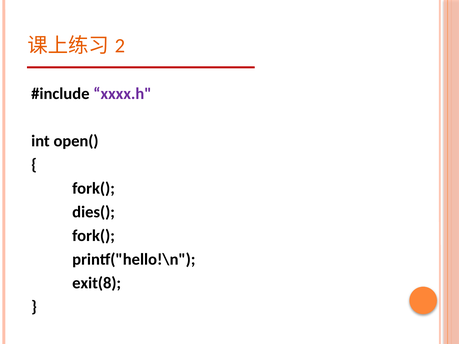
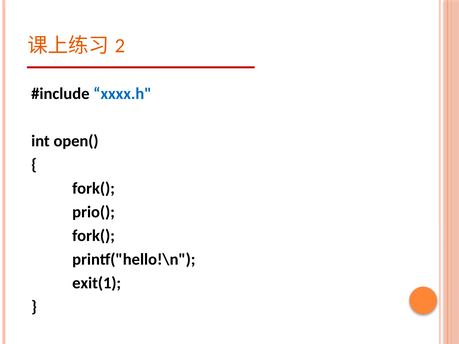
xxxx.h colour: purple -> blue (122, 94)
dies(: dies( -> prio( (94, 212)
exit(8: exit(8 -> exit(1 (97, 283)
